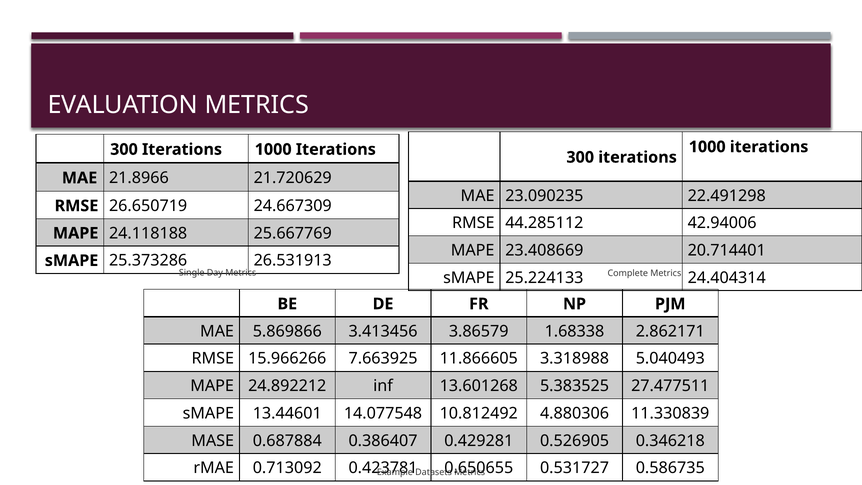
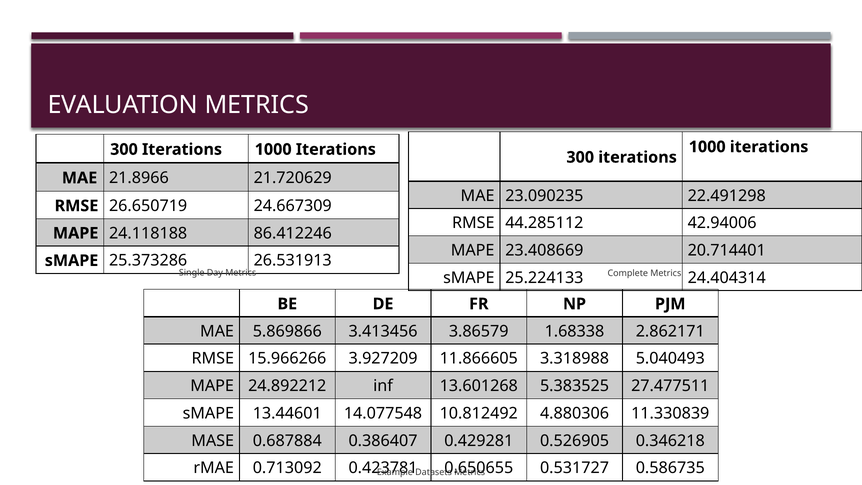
25.667769: 25.667769 -> 86.412246 (293, 233)
7.663925: 7.663925 -> 3.927209 (383, 359)
